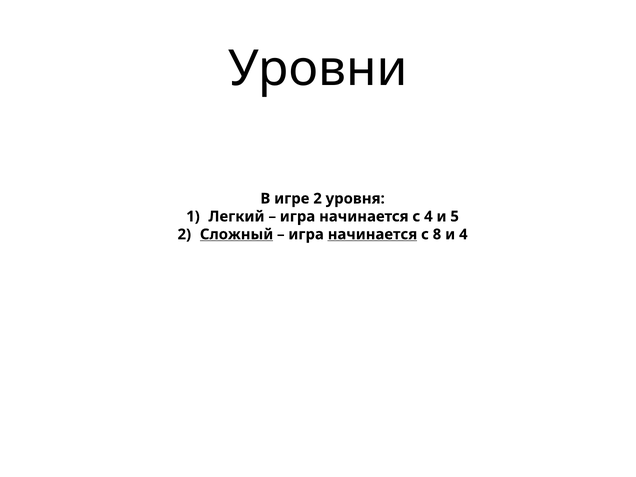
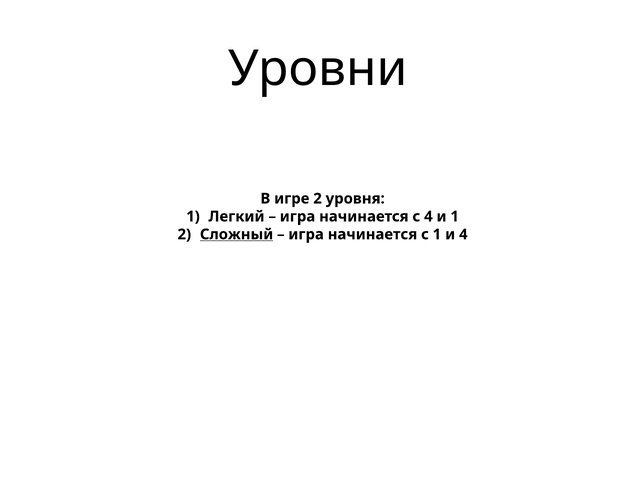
и 5: 5 -> 1 (455, 216)
начинается underline: present -> none (372, 234)
с 8: 8 -> 1 (437, 234)
